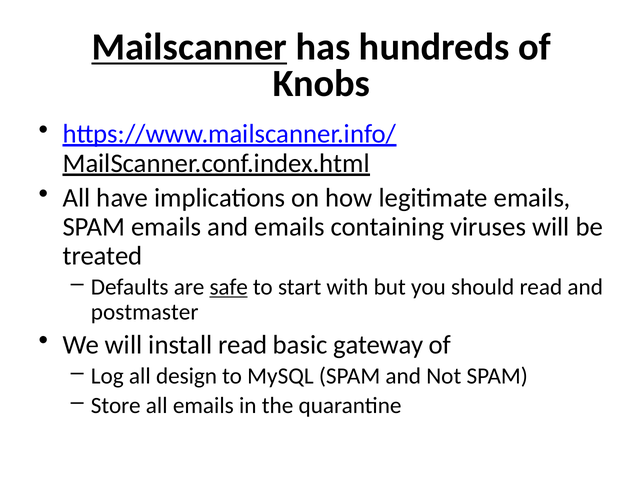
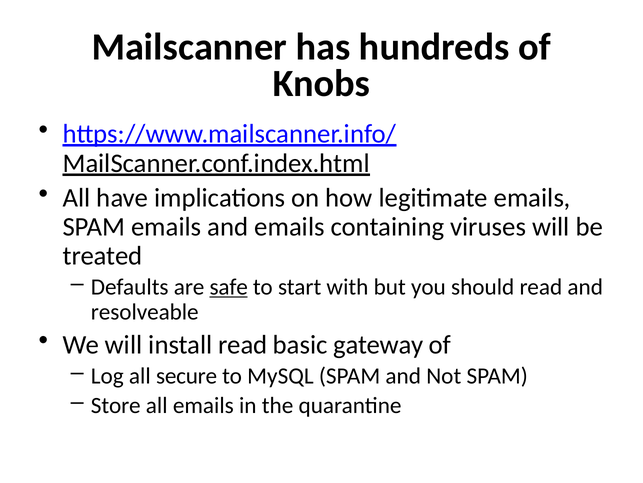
Mailscanner underline: present -> none (189, 47)
postmaster: postmaster -> resolveable (145, 312)
design: design -> secure (187, 375)
